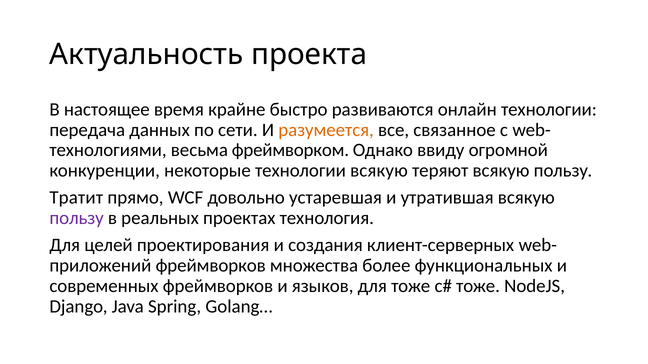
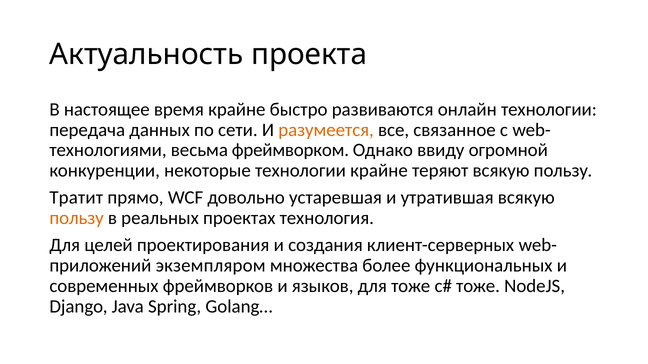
технологии всякую: всякую -> крайне (379, 171)
пользу colour: purple -> orange (77, 218)
фреймворков: фреймворков -> экземпляром (211, 266)
